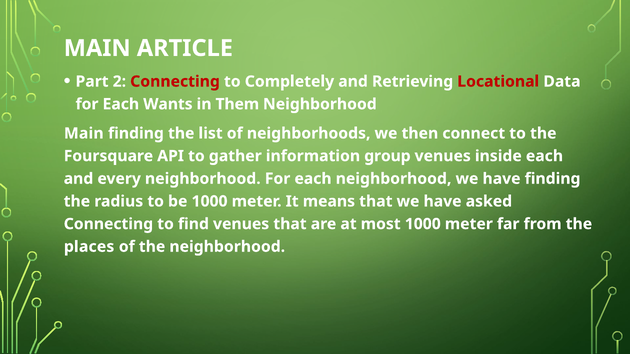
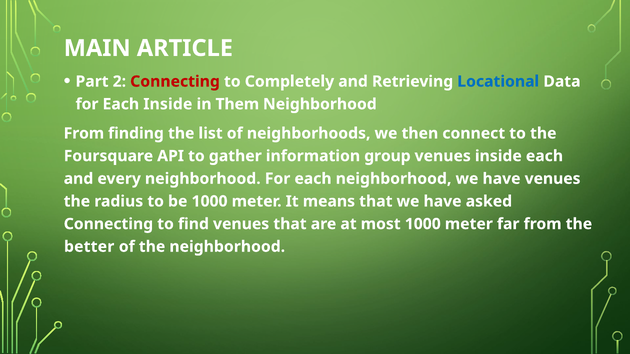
Locational colour: red -> blue (498, 82)
Each Wants: Wants -> Inside (168, 104)
Main: Main -> From (84, 133)
have finding: finding -> venues (553, 179)
places: places -> better (89, 247)
